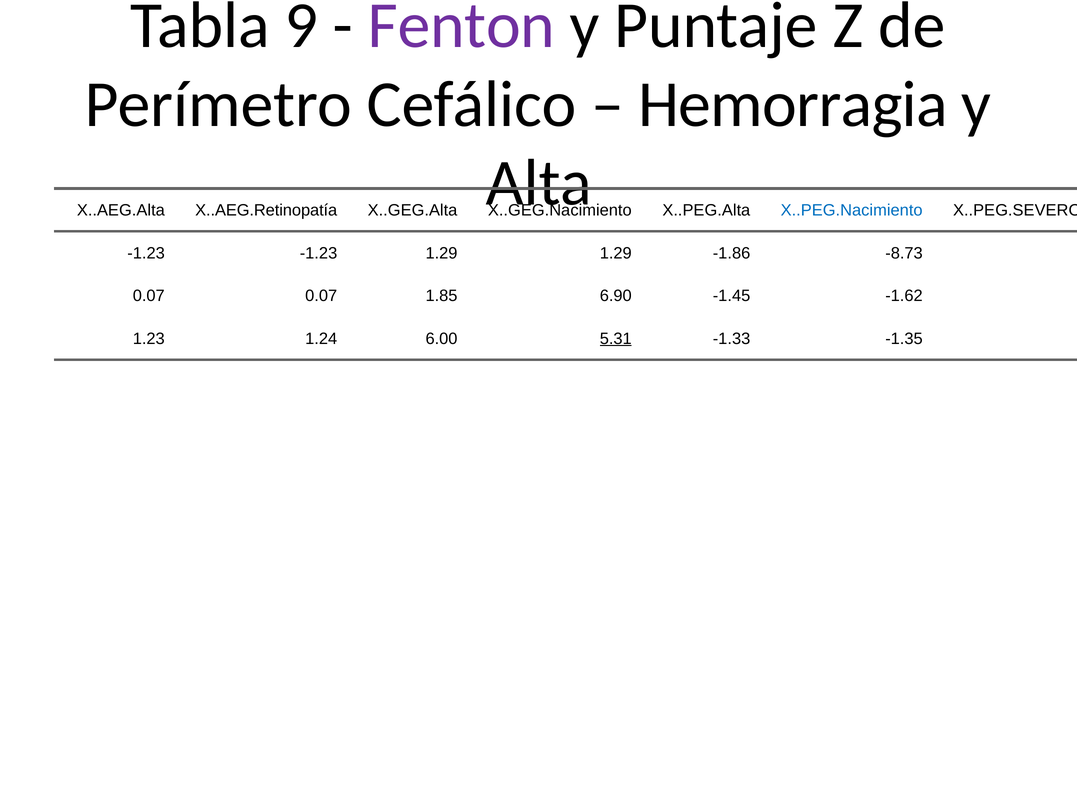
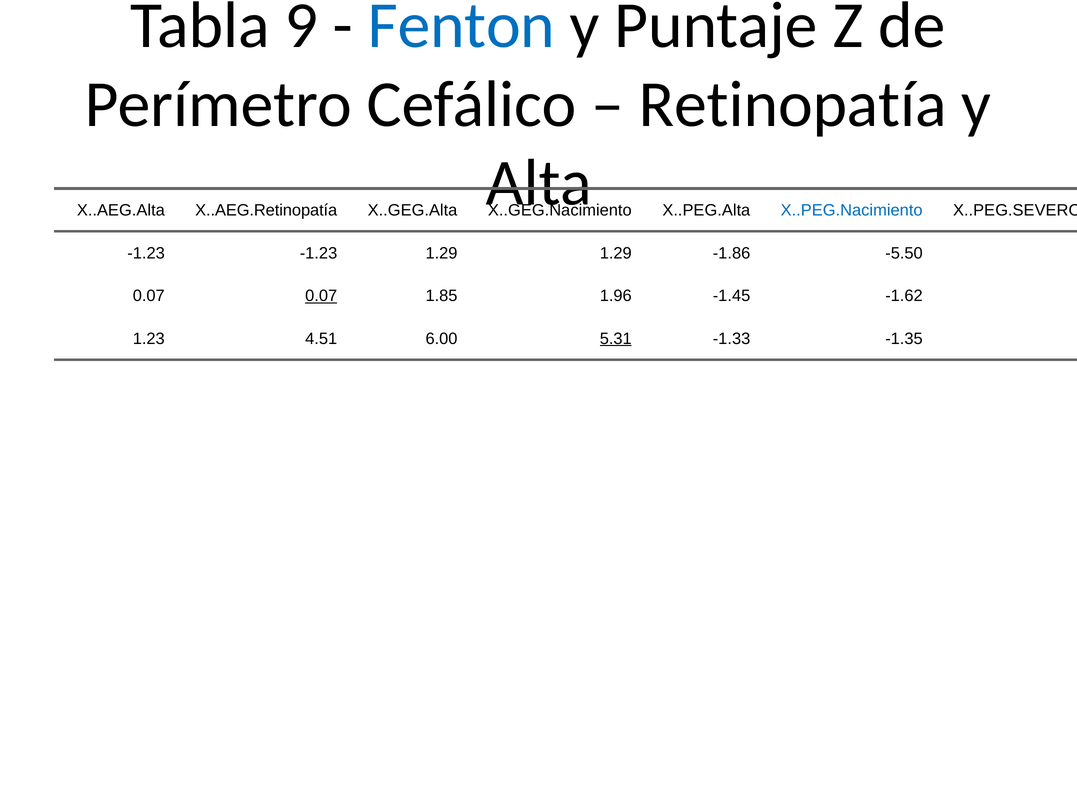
Fenton colour: purple -> blue (461, 25)
Hemorragia: Hemorragia -> Retinopatía (793, 104)
-8.73: -8.73 -> -5.50 (904, 253)
0.07 underline: none -> present (321, 296)
6.90: 6.90 -> 1.96 (616, 296)
1.24: 1.24 -> 4.51 (321, 338)
